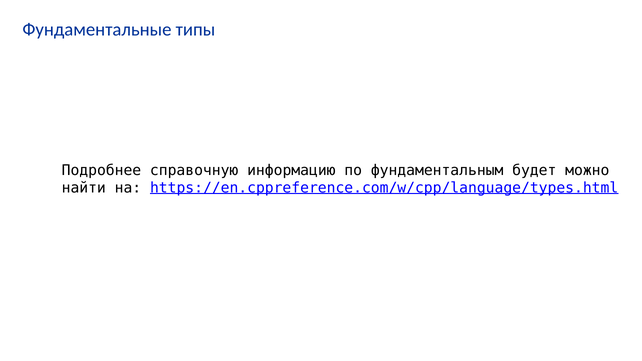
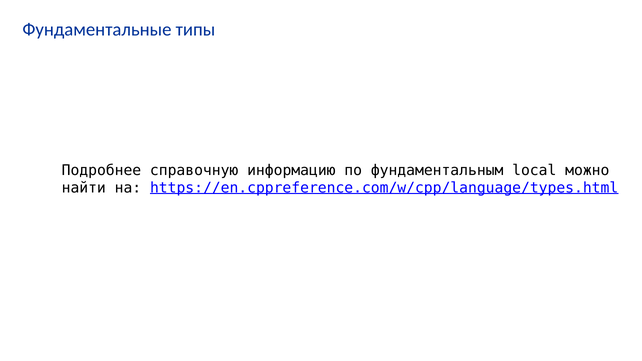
будет: будет -> local (534, 170)
